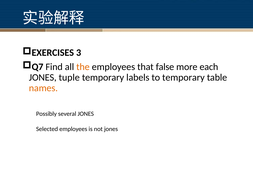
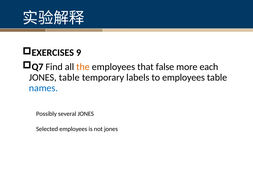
3: 3 -> 9 (79, 53)
JONES tuple: tuple -> table (69, 77)
to temporary: temporary -> employees (183, 77)
names colour: orange -> blue (43, 88)
